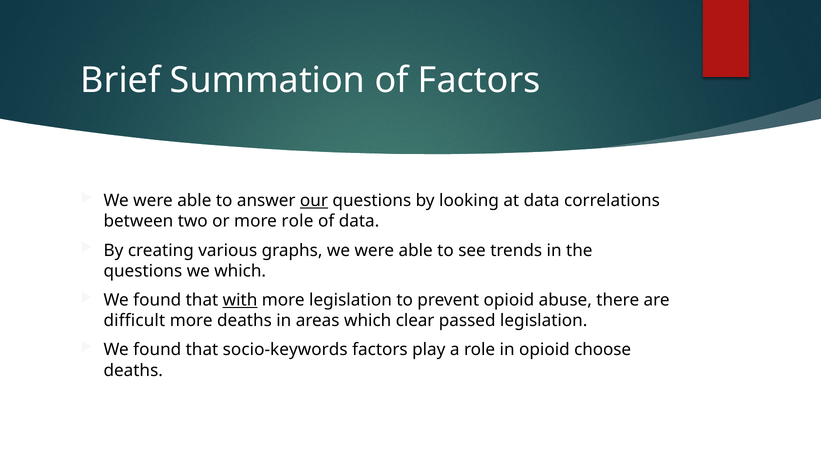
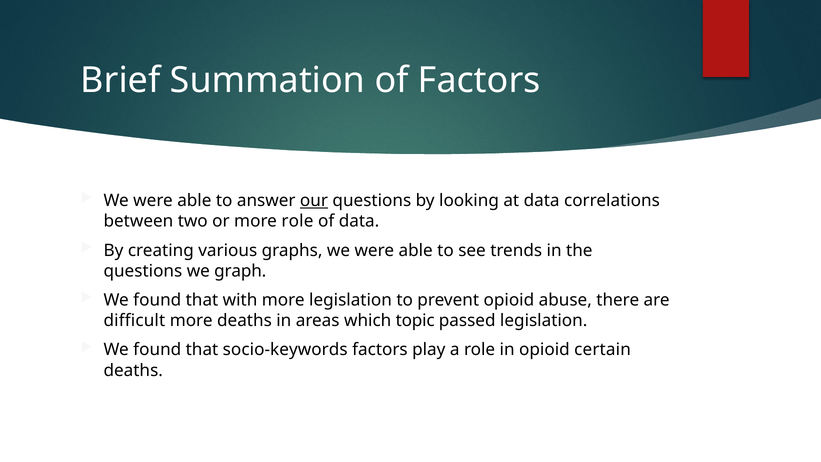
we which: which -> graph (240, 271)
with underline: present -> none (240, 300)
clear: clear -> topic (415, 321)
choose: choose -> certain (603, 350)
